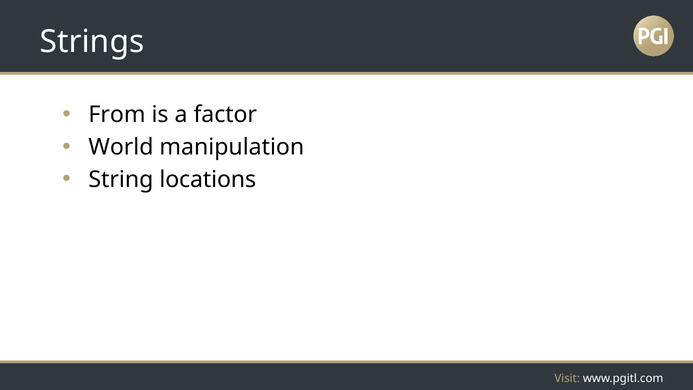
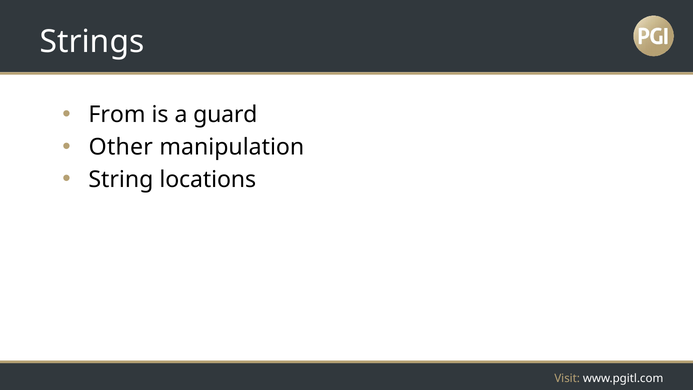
factor: factor -> guard (225, 115)
World: World -> Other (121, 147)
